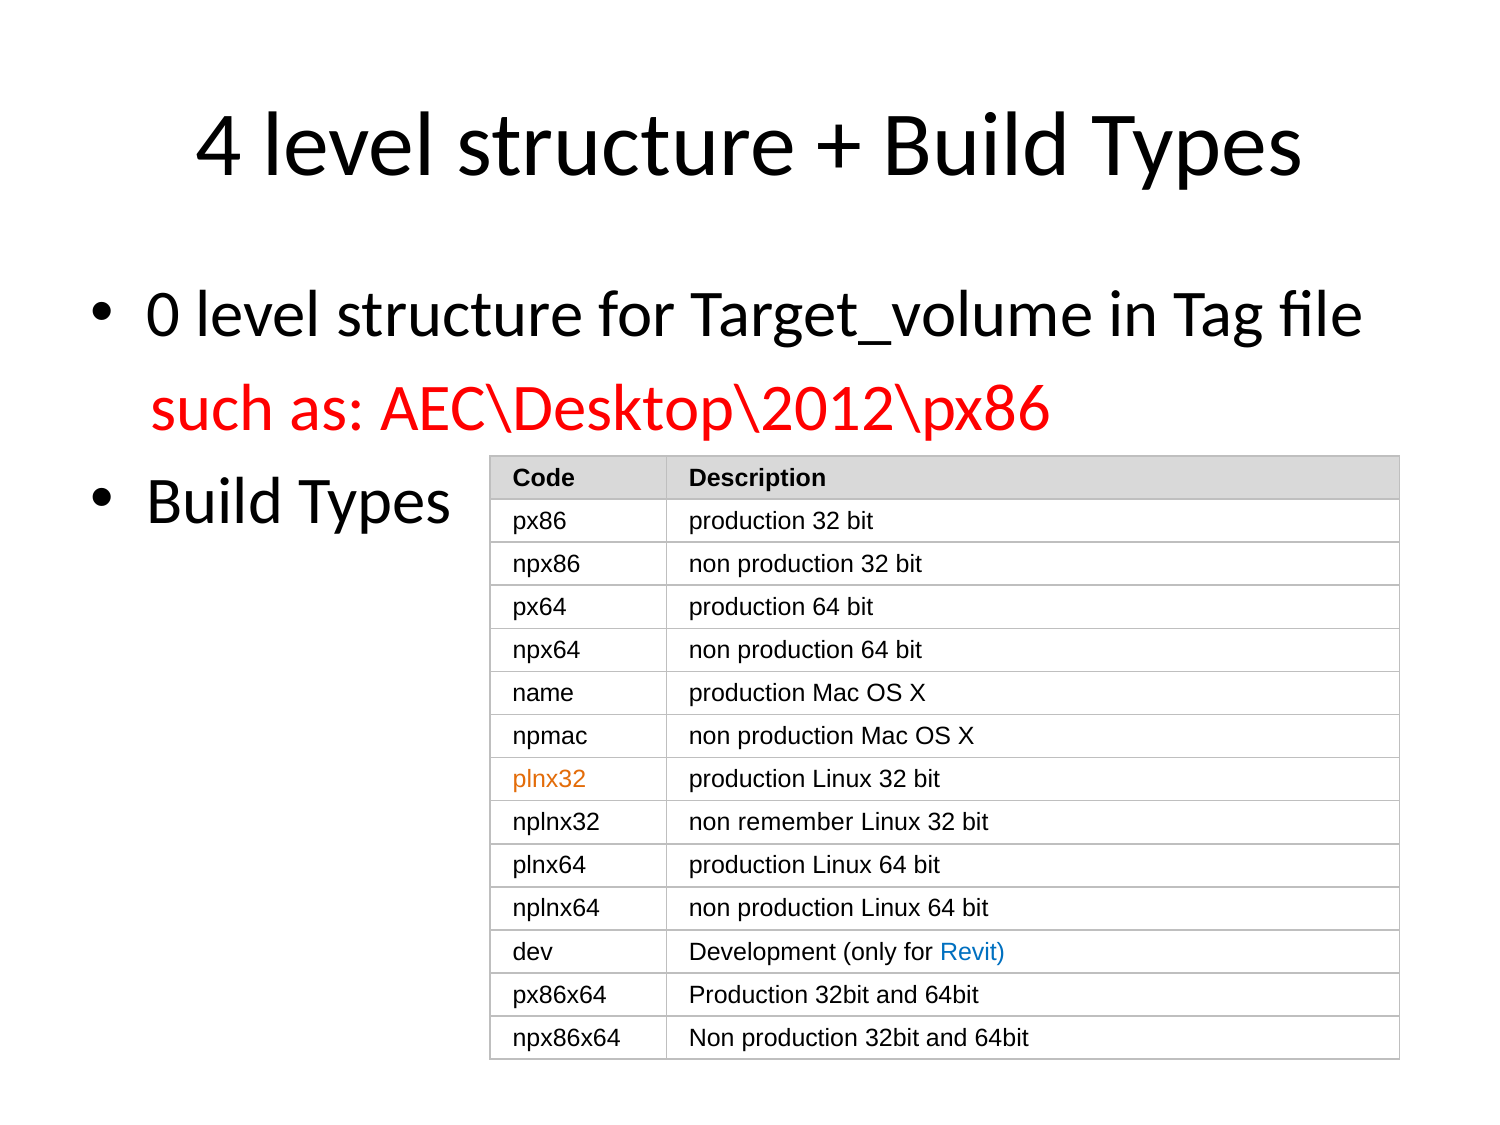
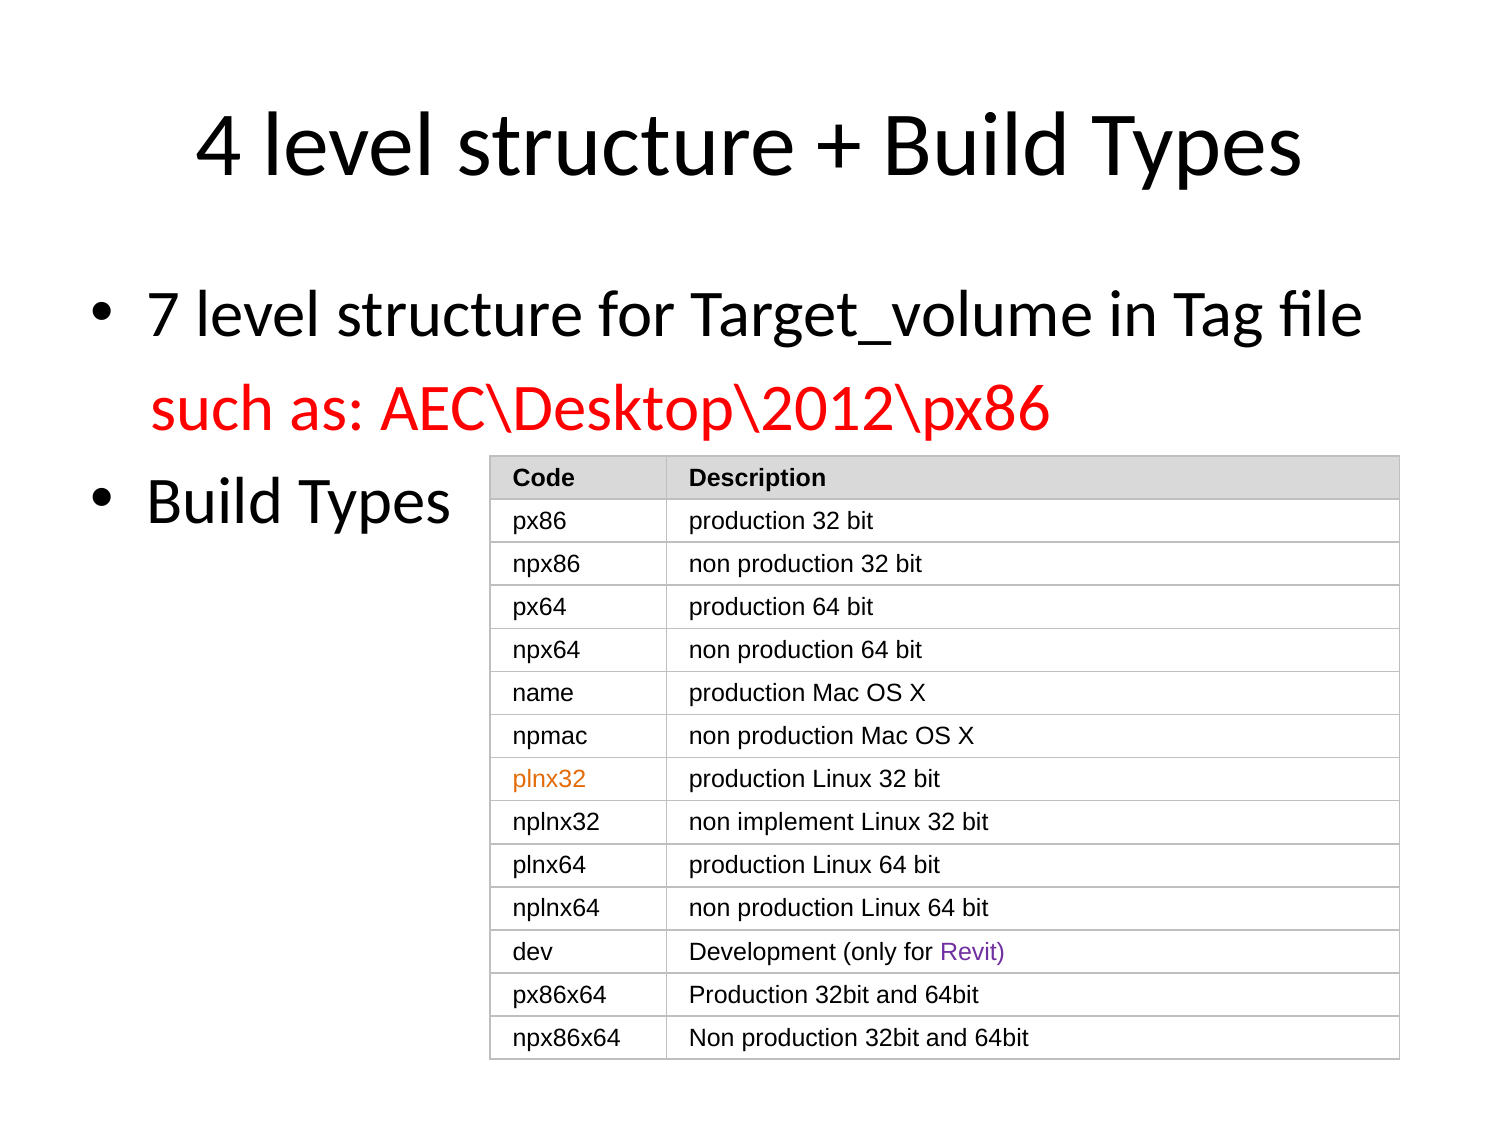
0: 0 -> 7 (163, 315)
remember: remember -> implement (796, 823)
Revit colour: blue -> purple (973, 952)
